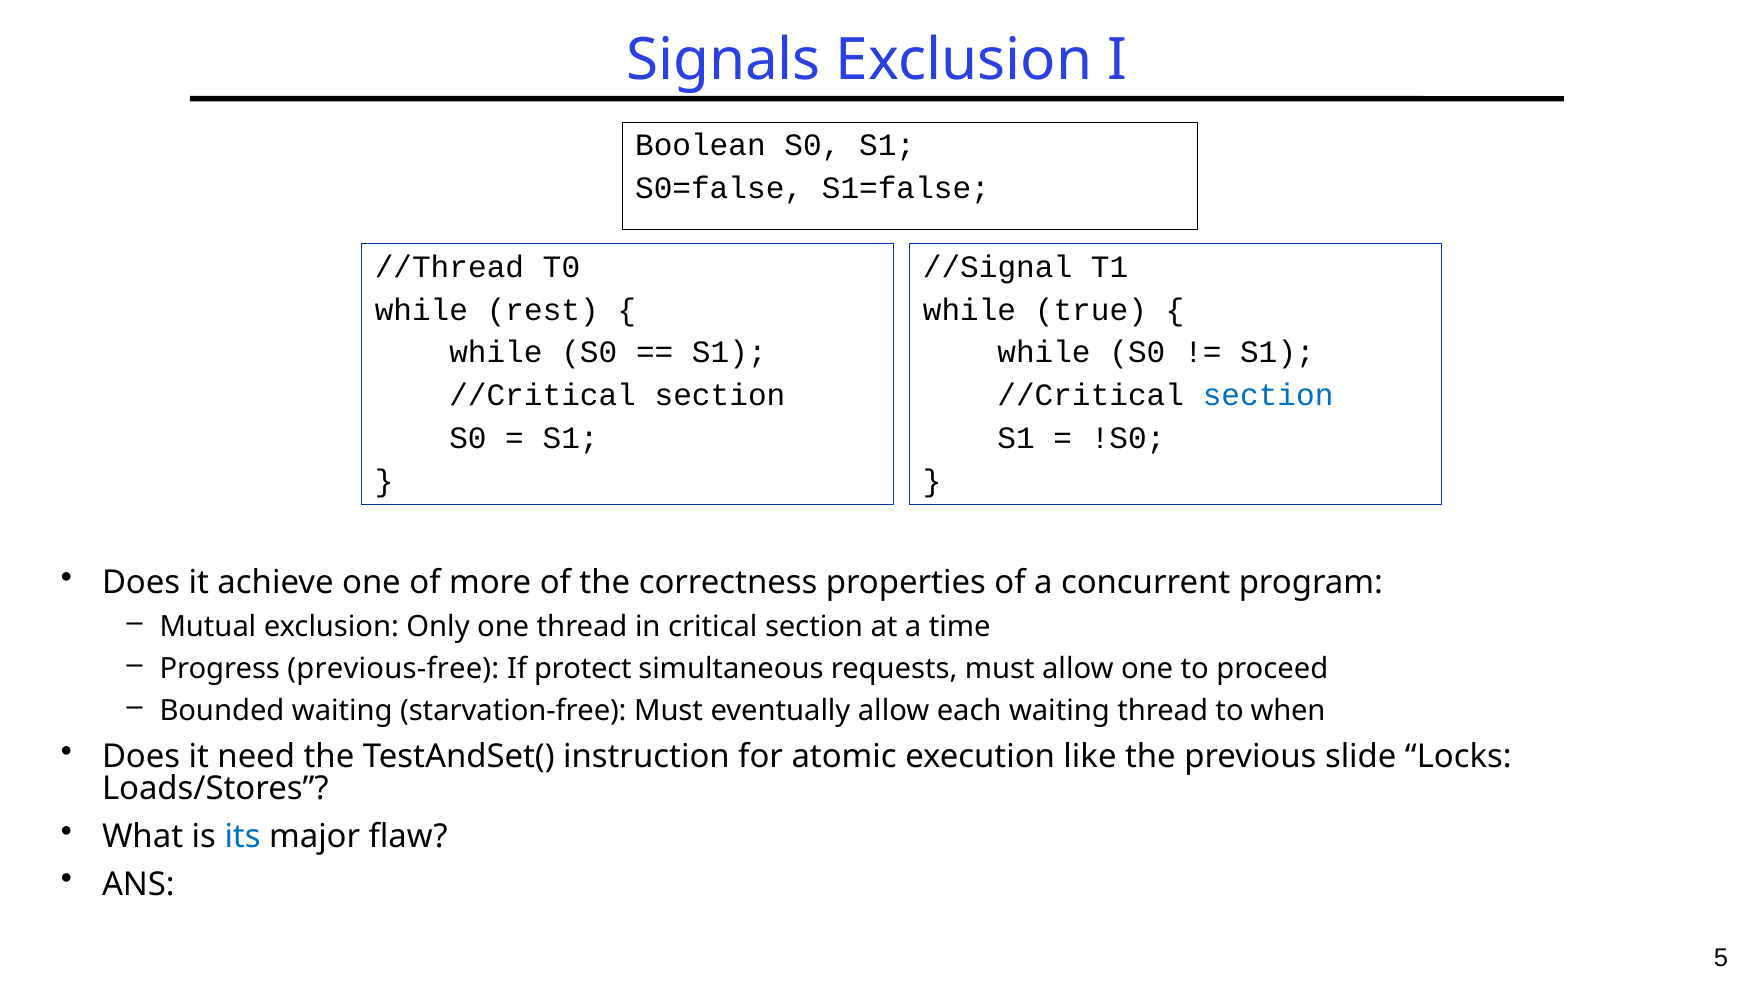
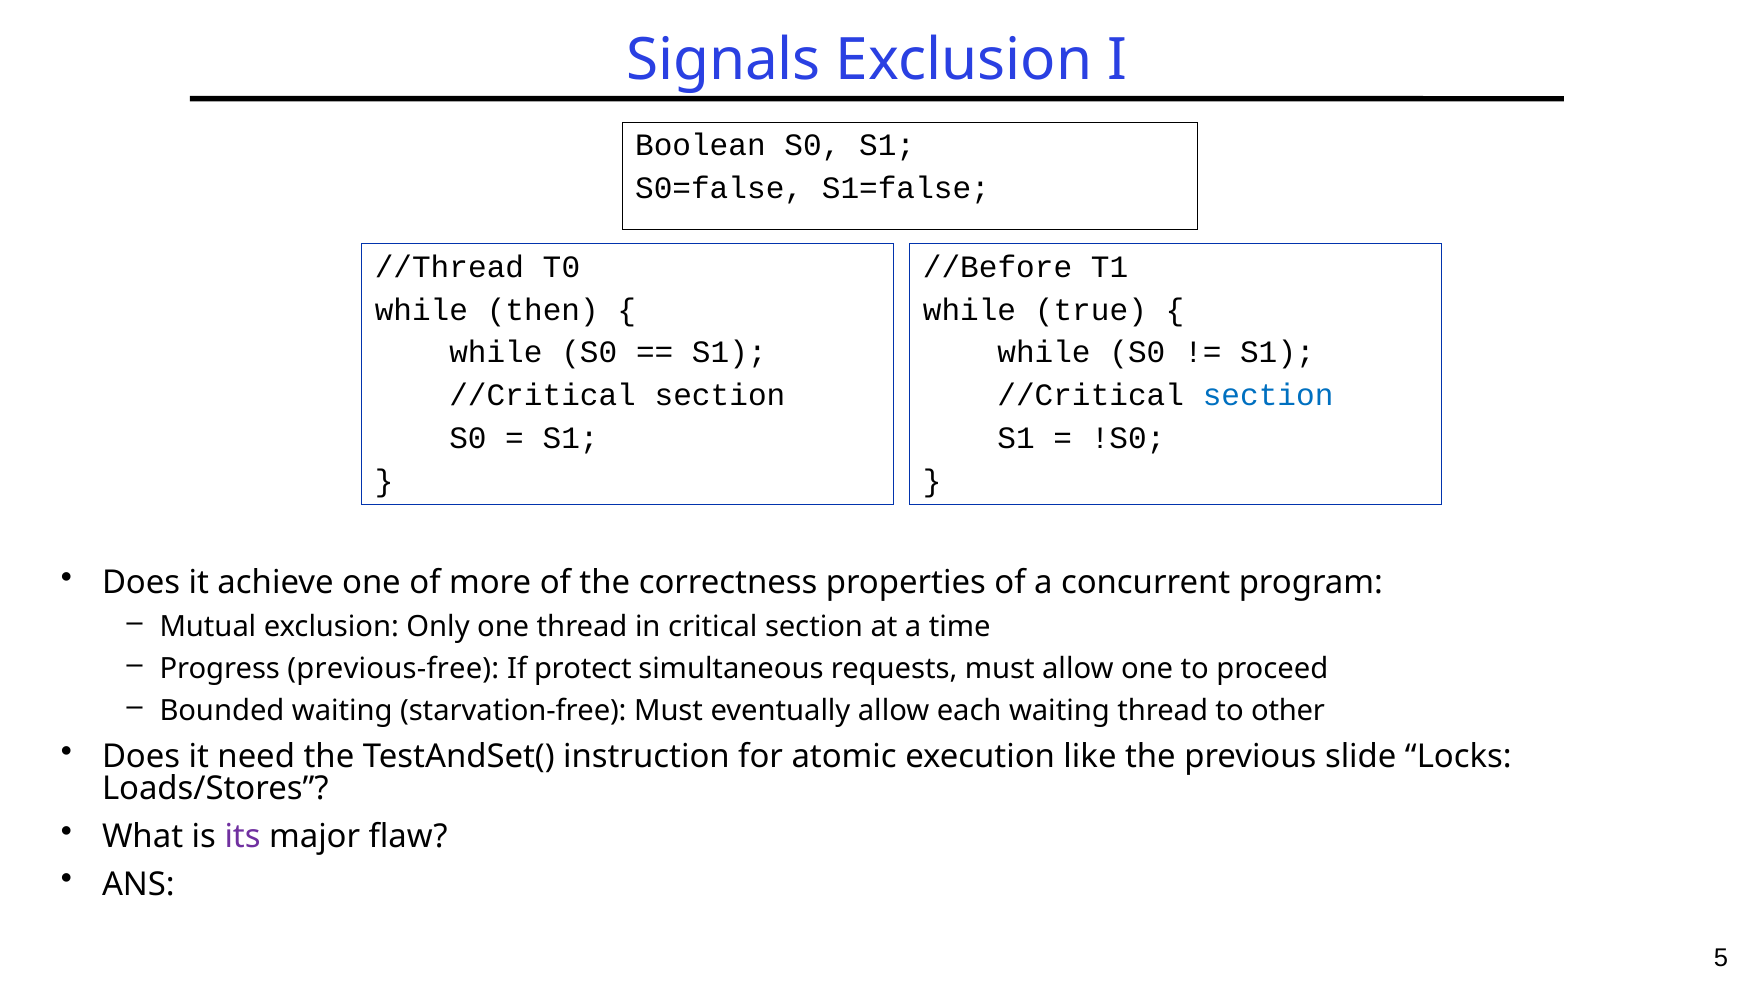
//Signal: //Signal -> //Before (998, 267)
rest: rest -> then (543, 310)
when: when -> other (1288, 711)
its colour: blue -> purple (243, 836)
